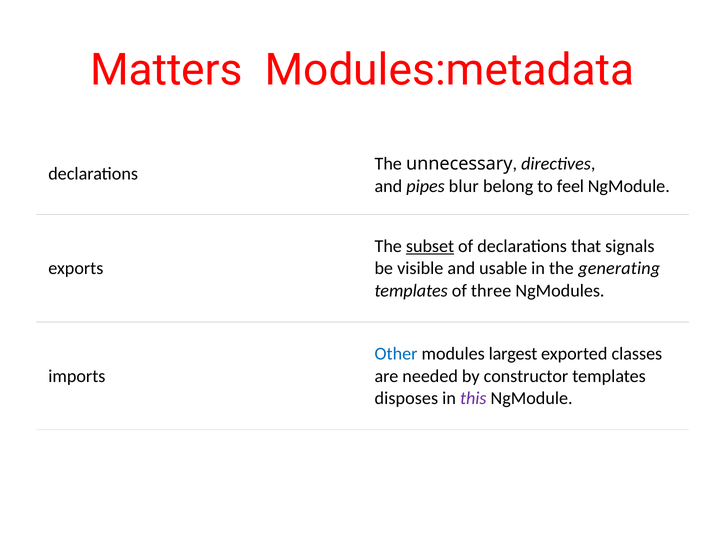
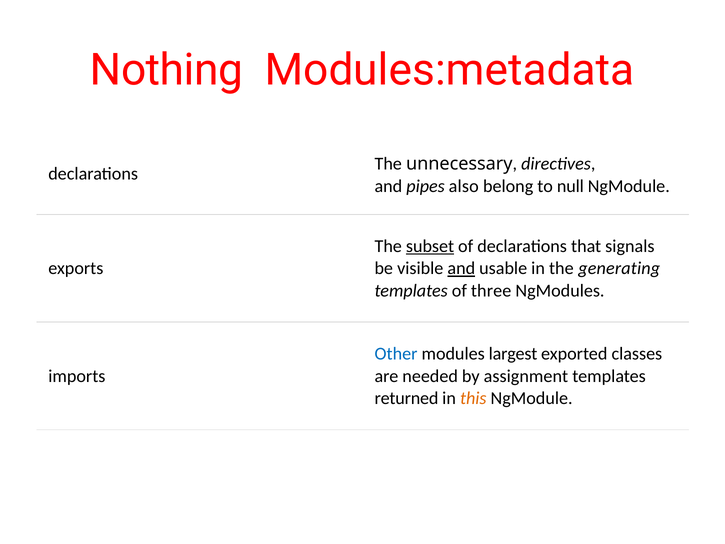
Matters: Matters -> Nothing (167, 70)
blur: blur -> also (464, 186)
feel: feel -> null (570, 186)
and underline: none -> present (461, 268)
constructor: constructor -> assignment (526, 376)
disposes: disposes -> returned (406, 398)
this colour: purple -> orange (473, 398)
